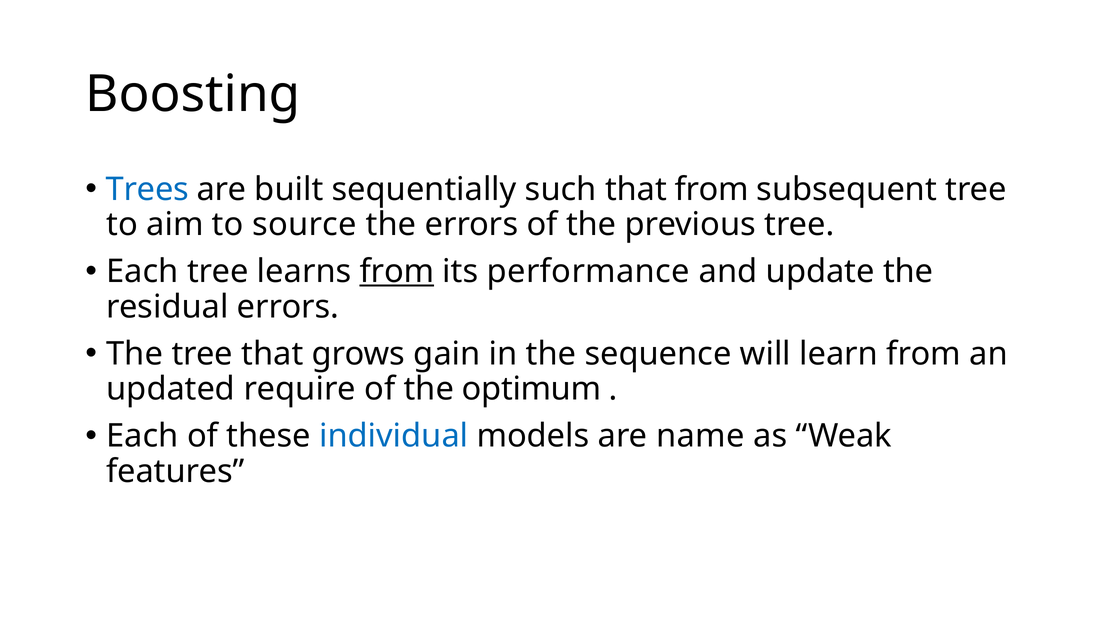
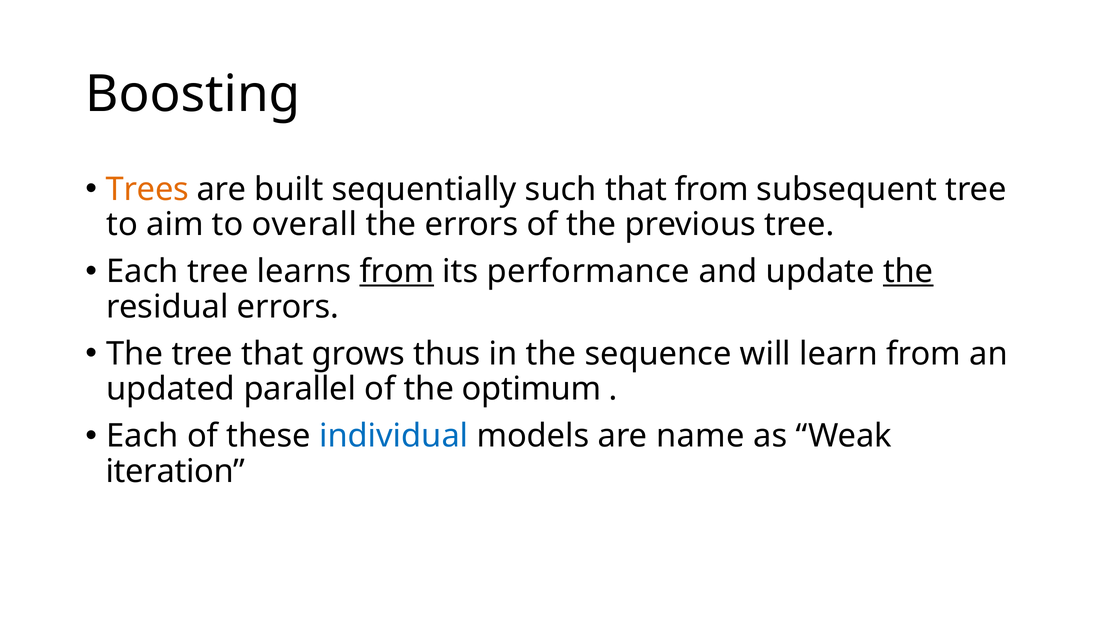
Trees colour: blue -> orange (147, 189)
source: source -> overall (305, 225)
the underline: none -> present (908, 272)
gain: gain -> thus (447, 354)
require: require -> parallel (300, 389)
features: features -> iteration (175, 471)
